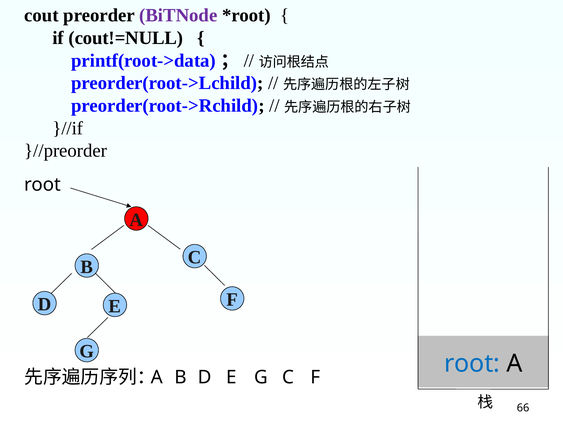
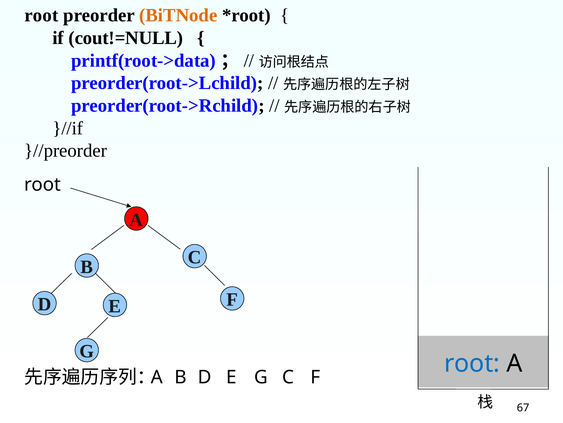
cout: cout -> root (41, 15)
BiTNode colour: purple -> orange (178, 15)
66: 66 -> 67 (523, 407)
